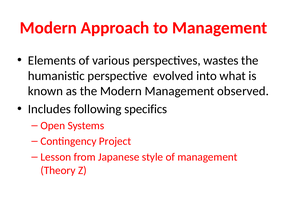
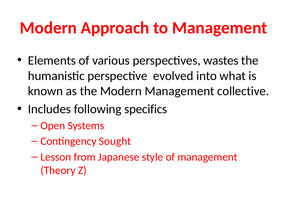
observed: observed -> collective (243, 91)
Project: Project -> Sought (115, 141)
